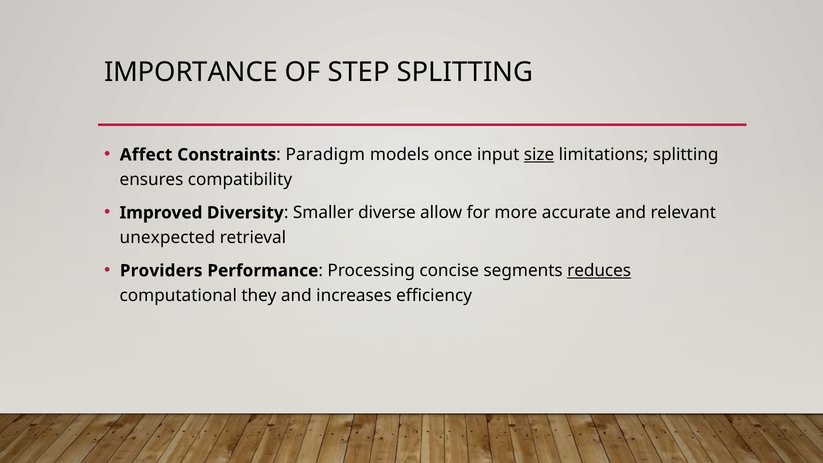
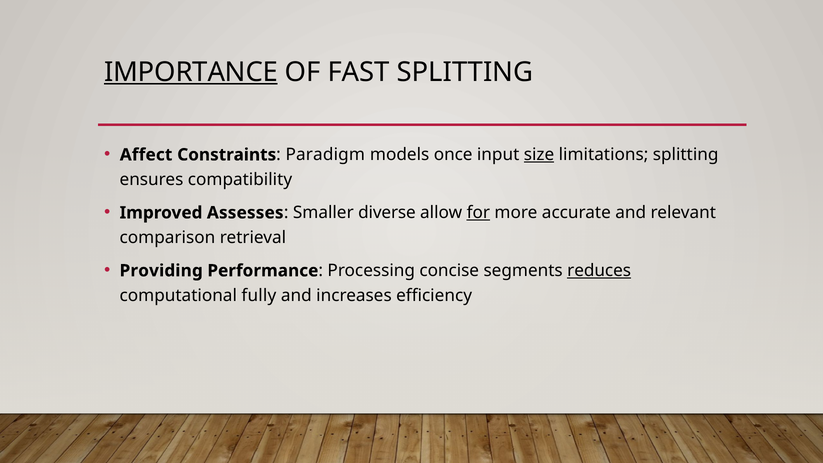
IMPORTANCE underline: none -> present (191, 72)
STEP: STEP -> FAST (359, 72)
Diversity: Diversity -> Assesses (245, 213)
for underline: none -> present (478, 213)
unexpected: unexpected -> comparison (167, 237)
Providers: Providers -> Providing (161, 271)
they: they -> fully (259, 295)
